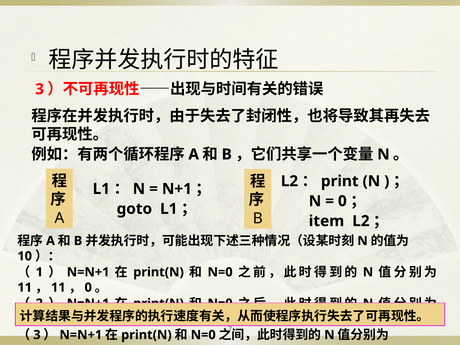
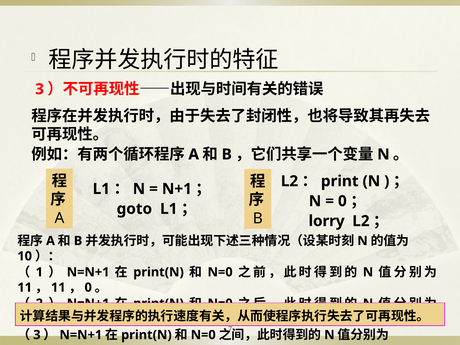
item: item -> lorry (327, 221)
